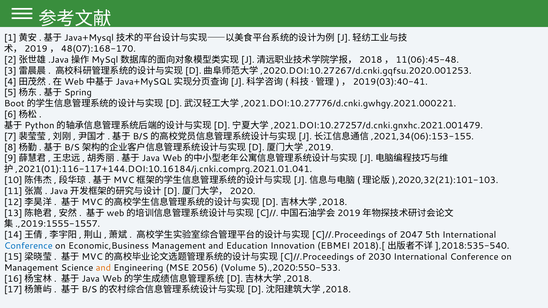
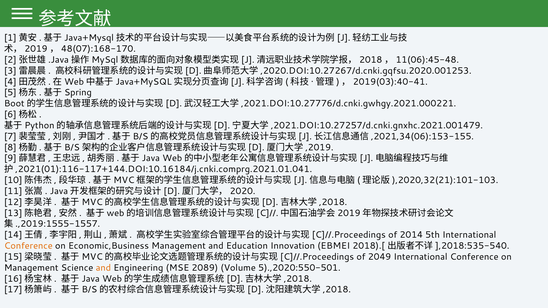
2047: 2047 -> 2014 (411, 235)
Conference colour: blue -> orange (28, 246)
2030: 2030 -> 2049 (380, 257)
2056: 2056 -> 2089 (205, 268)
5).,2020:550-533: 5).,2020:550-533 -> 5).,2020:550-501 (299, 268)
